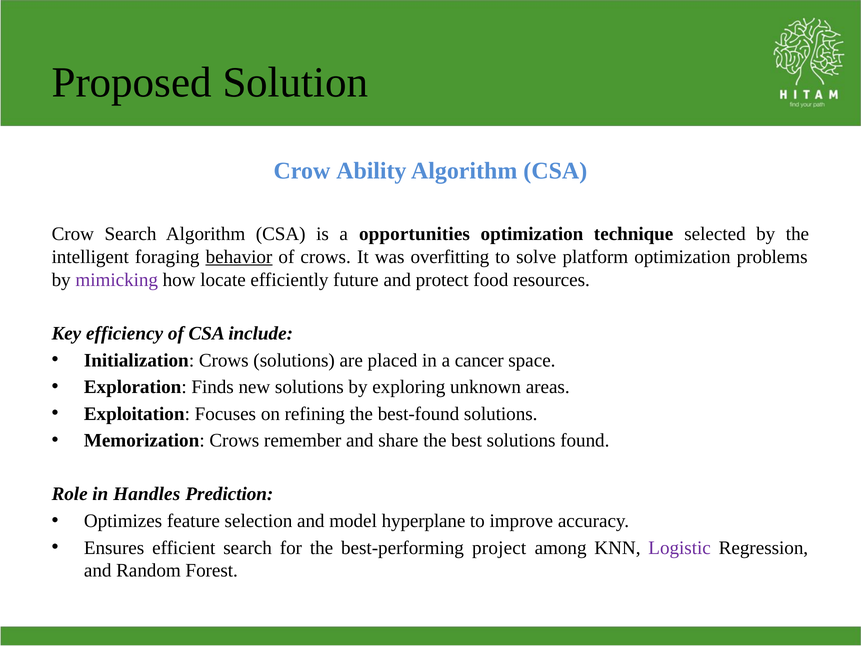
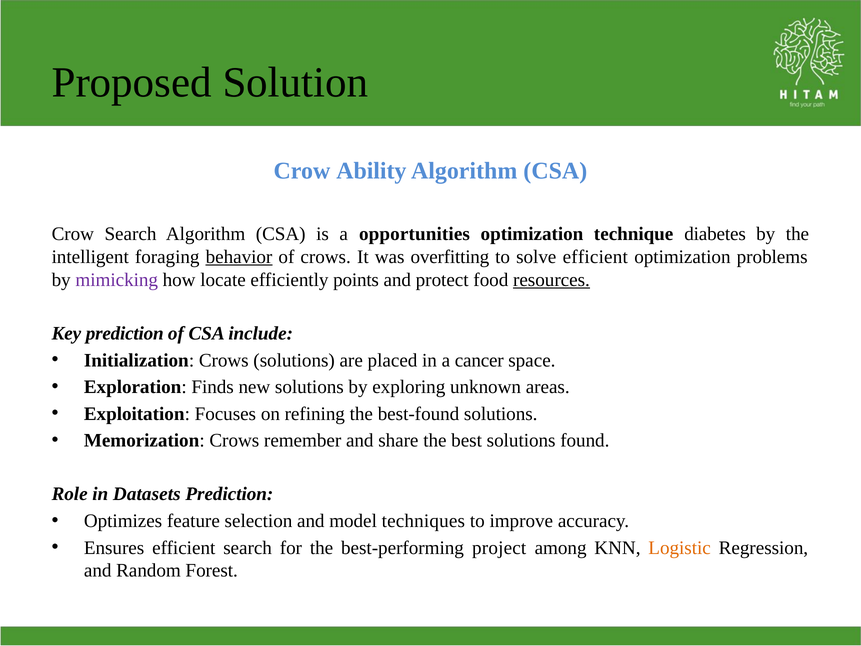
selected: selected -> diabetes (715, 234)
solve platform: platform -> efficient (595, 257)
future: future -> points (356, 280)
resources underline: none -> present (551, 280)
Key efficiency: efficiency -> prediction (125, 333)
Handles: Handles -> Datasets (147, 494)
hyperplane: hyperplane -> techniques (423, 521)
Logistic colour: purple -> orange (680, 548)
